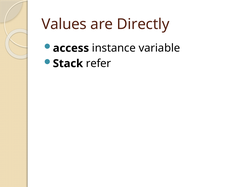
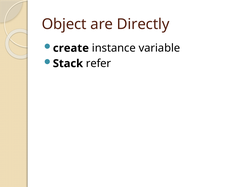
Values: Values -> Object (64, 24)
access: access -> create (71, 48)
